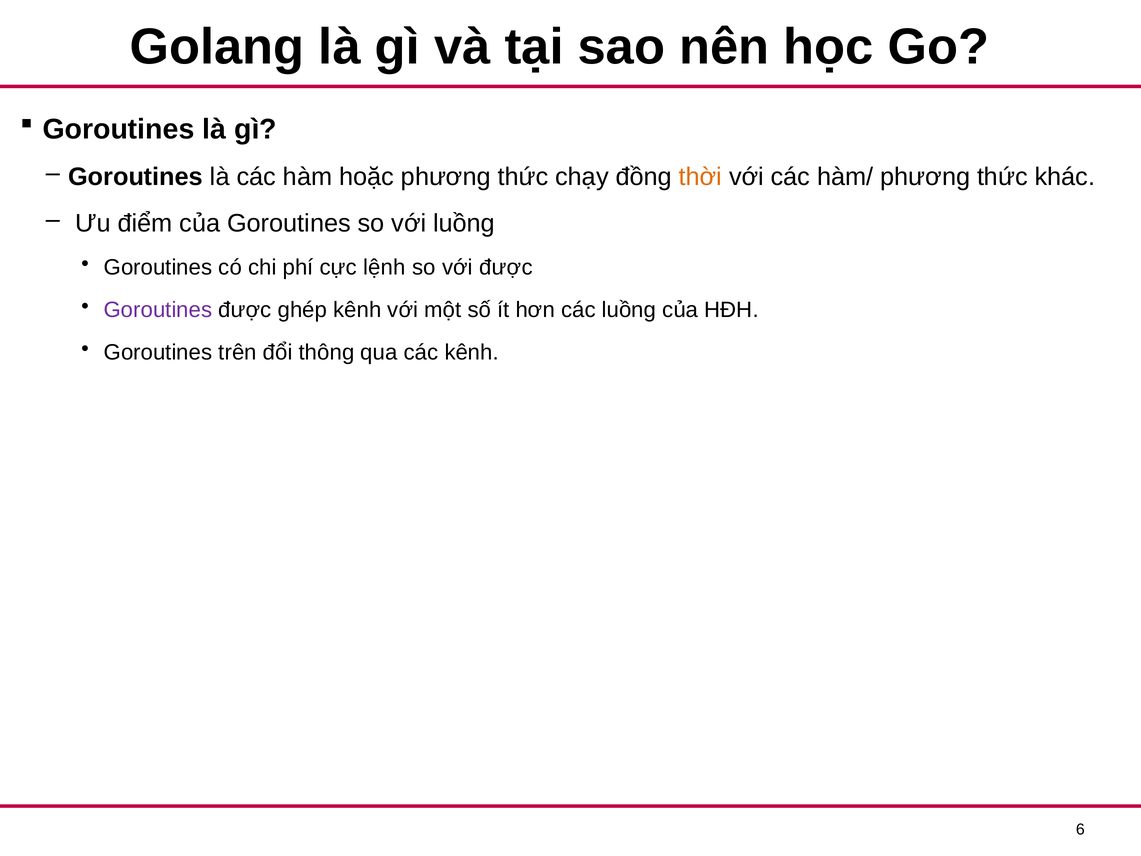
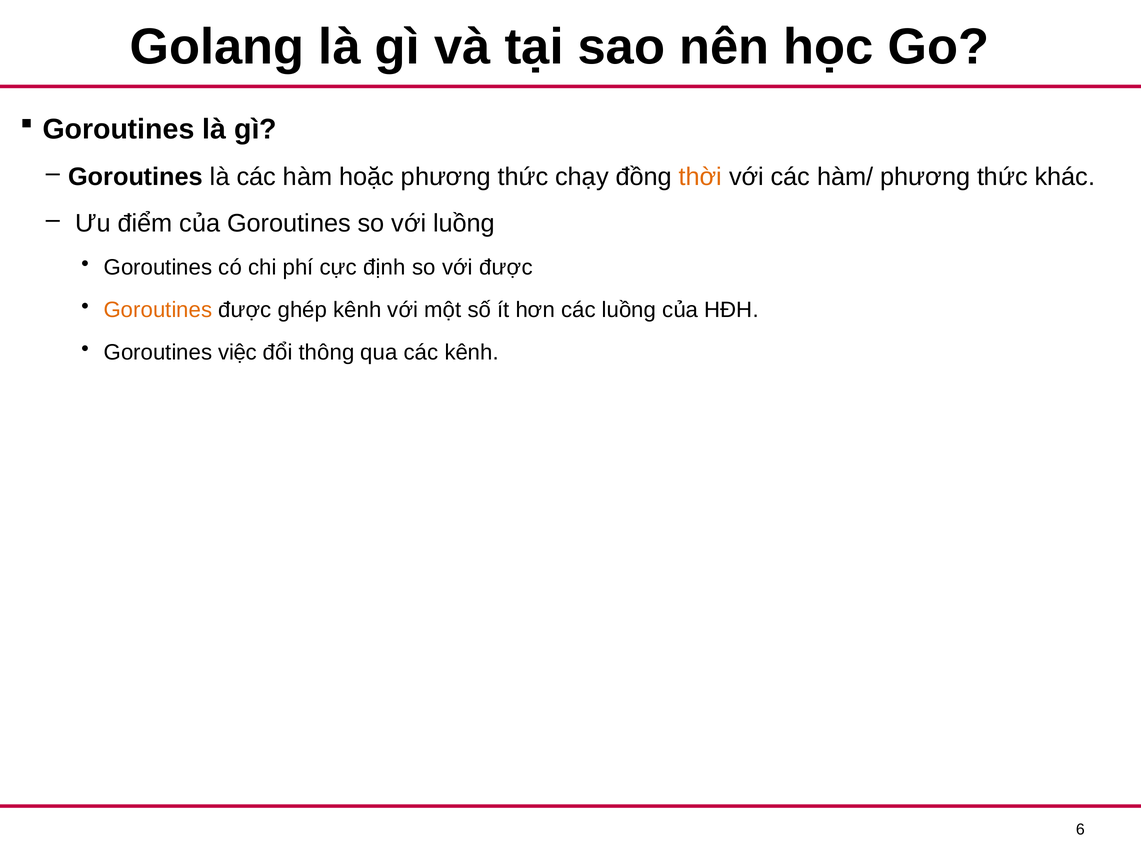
lệnh: lệnh -> định (384, 267)
Goroutines colour: purple -> orange (158, 310)
trên: trên -> việc (238, 352)
